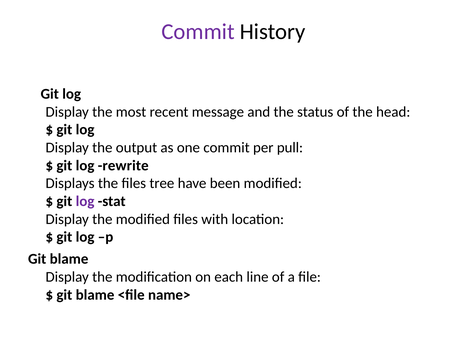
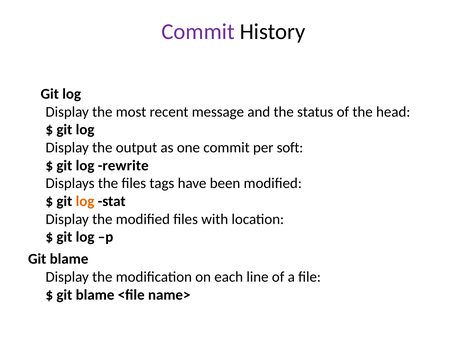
pull: pull -> soft (290, 148)
tree: tree -> tags (162, 183)
log colour: purple -> orange (85, 201)
